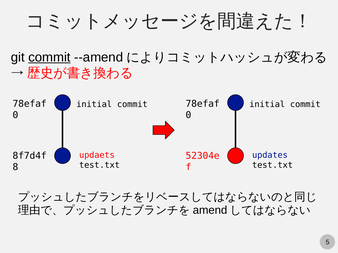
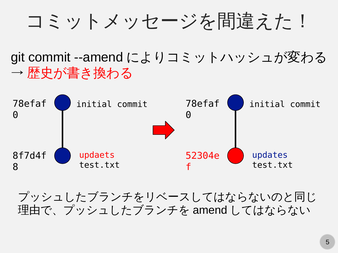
commit underline: present -> none (49, 57)
